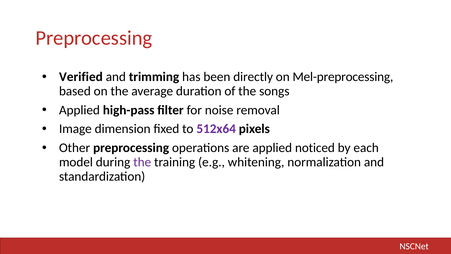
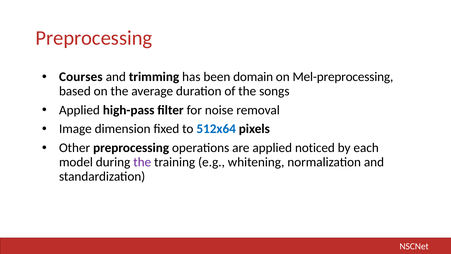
Verified: Verified -> Courses (81, 77)
directly: directly -> domain (253, 77)
512x64 colour: purple -> blue (216, 129)
